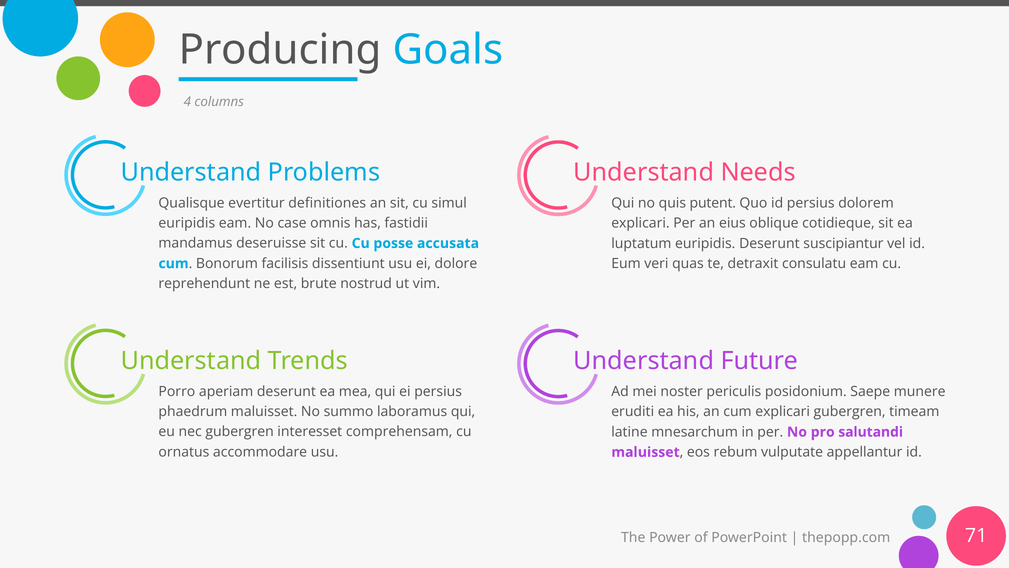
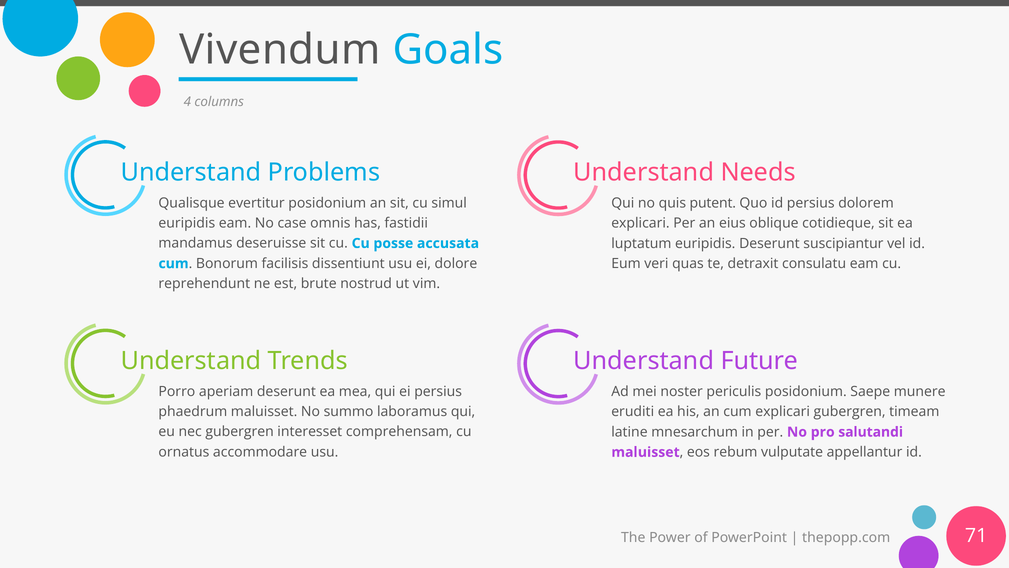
Producing: Producing -> Vivendum (280, 50)
evertitur definitiones: definitiones -> posidonium (327, 203)
